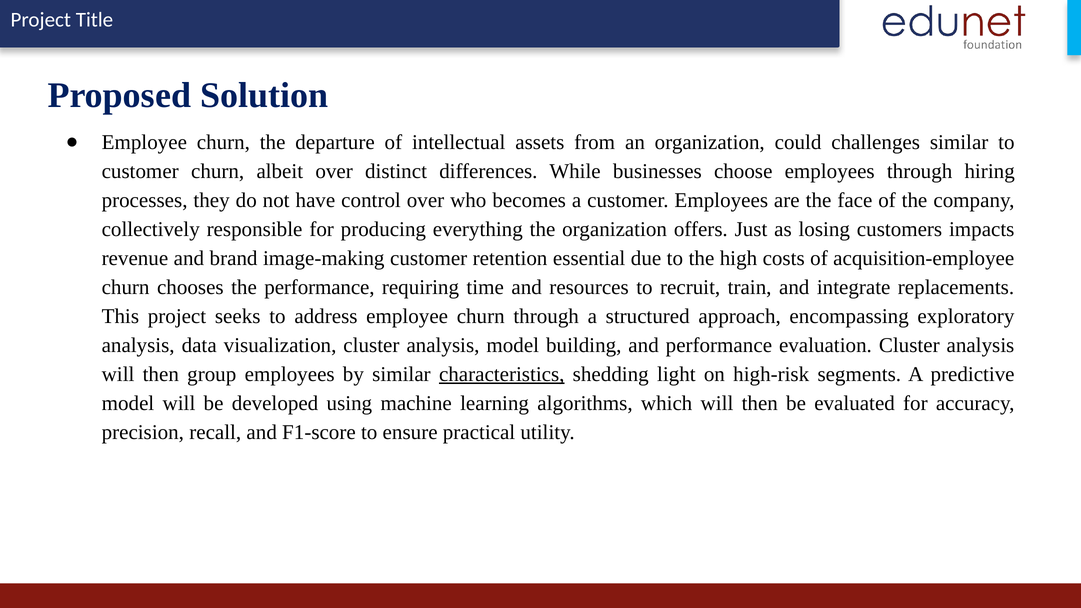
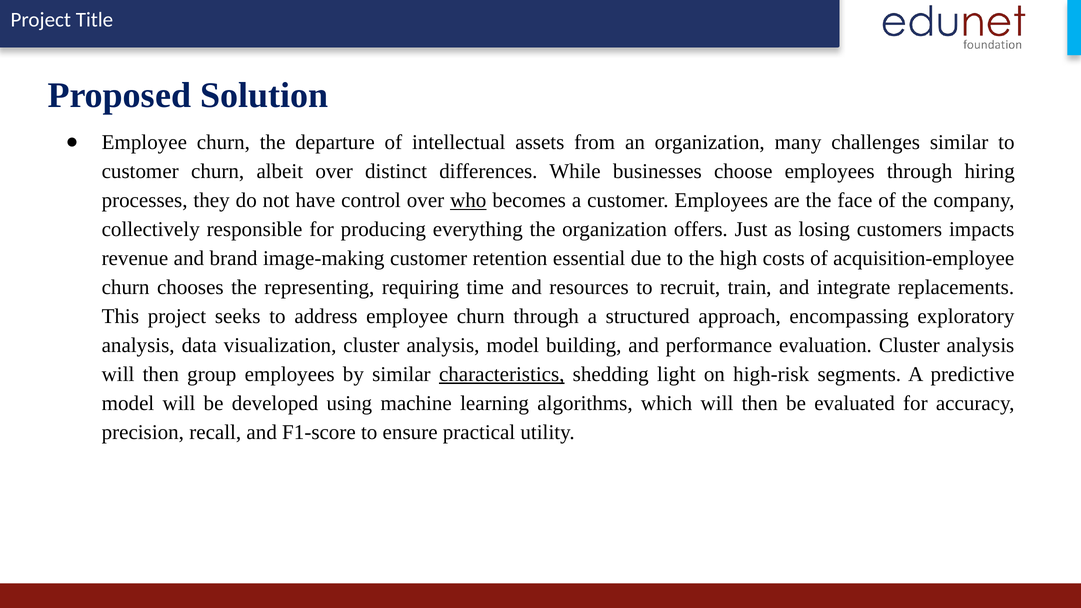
could: could -> many (798, 142)
who underline: none -> present (468, 200)
the performance: performance -> representing (319, 287)
